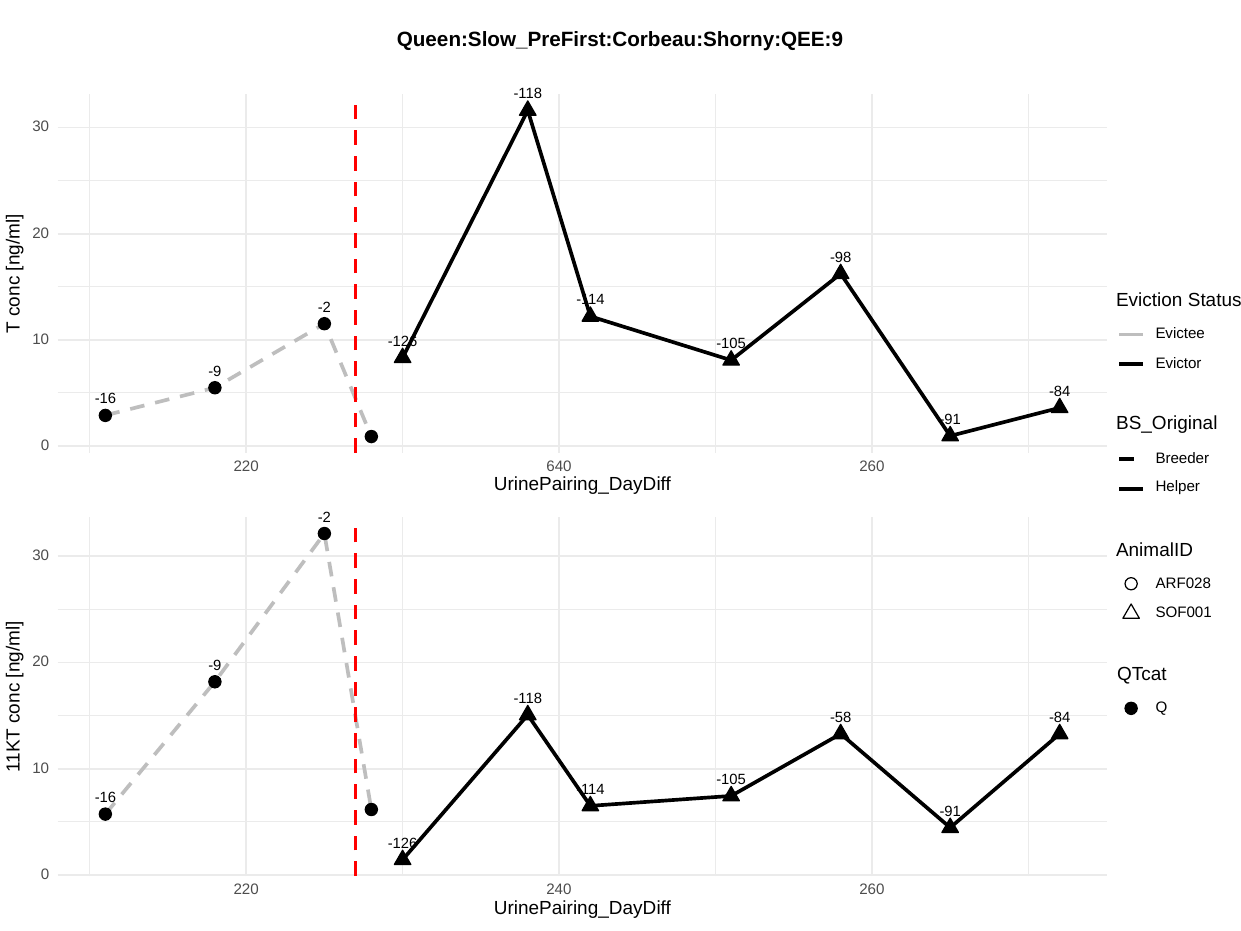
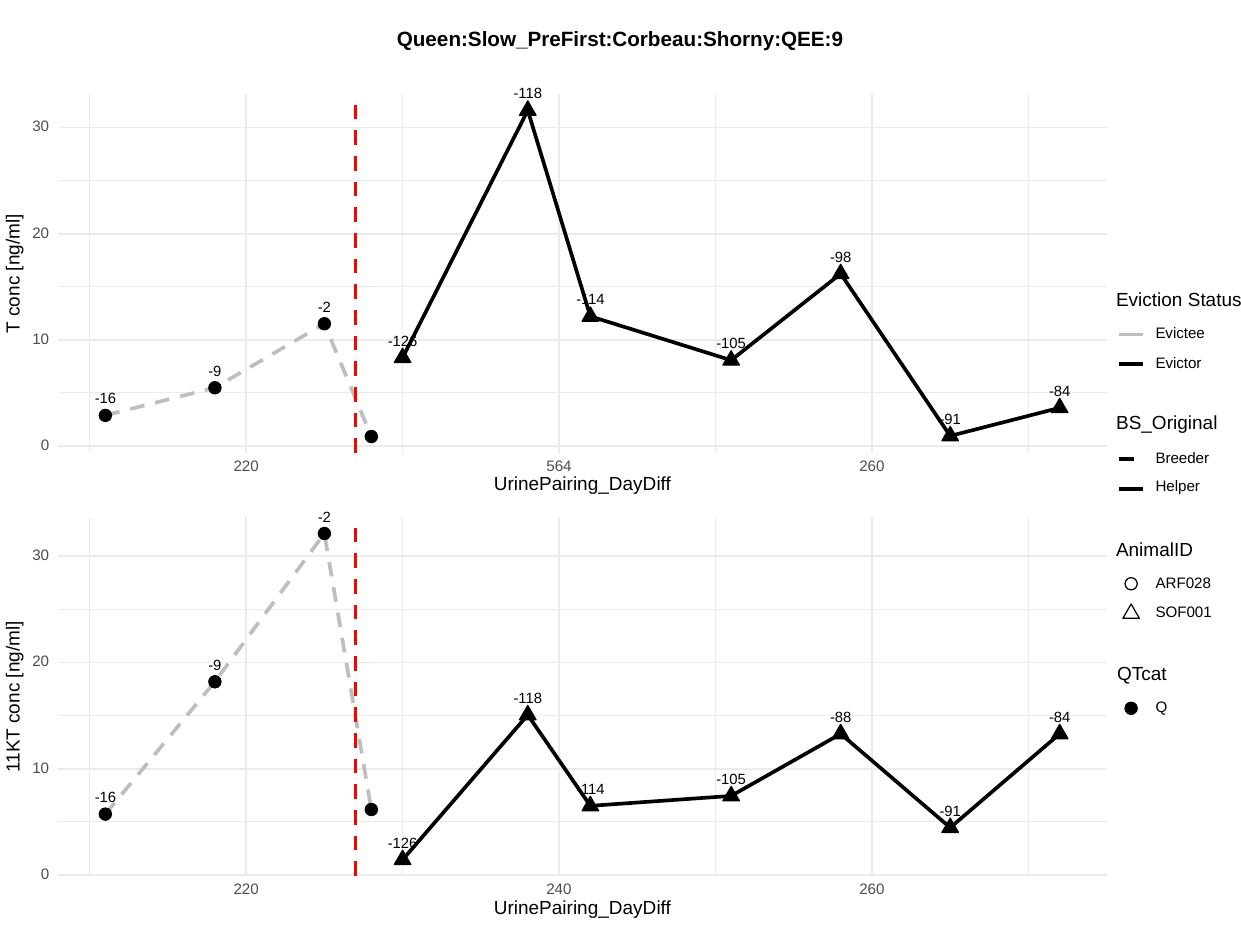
640: 640 -> 564 (559, 466)
-58: -58 -> -88 (841, 717)
